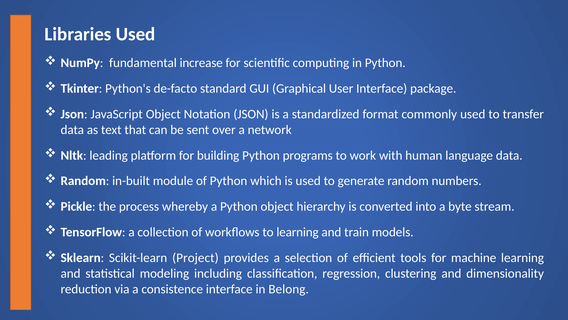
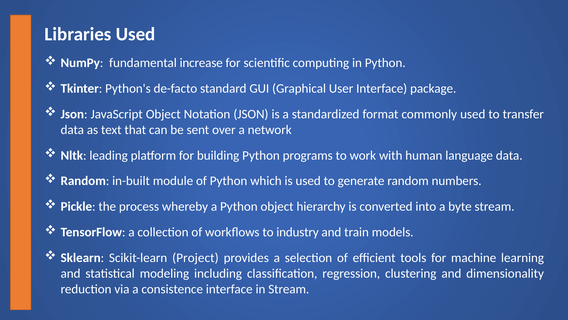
to learning: learning -> industry (298, 232)
in Belong: Belong -> Stream (289, 289)
